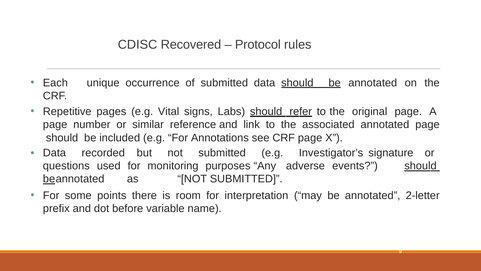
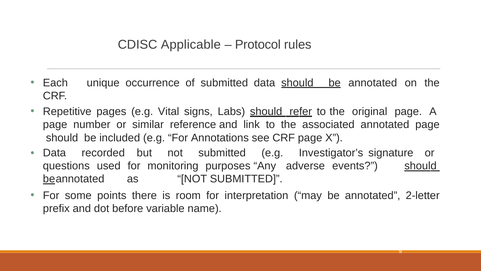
Recovered: Recovered -> Applicable (191, 45)
